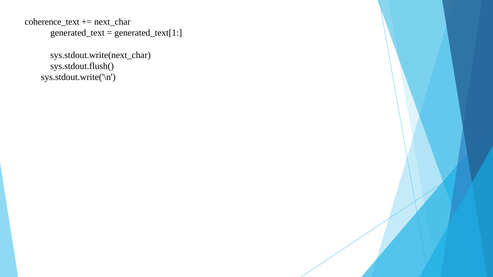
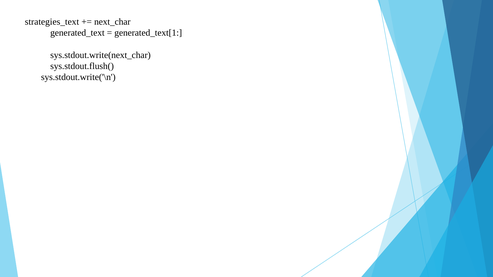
coherence_text: coherence_text -> strategies_text (52, 22)
